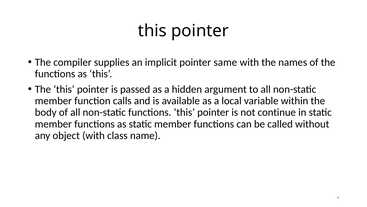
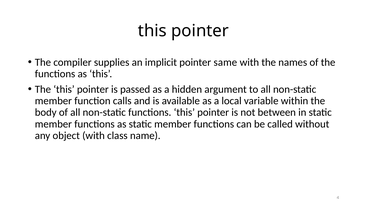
continue: continue -> between (277, 112)
